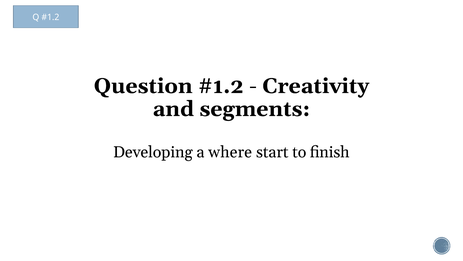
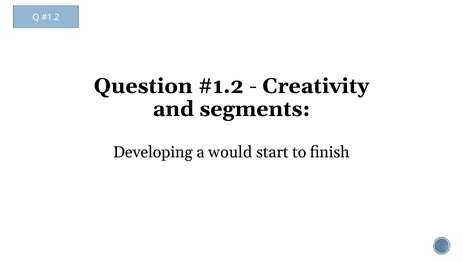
where: where -> would (230, 152)
